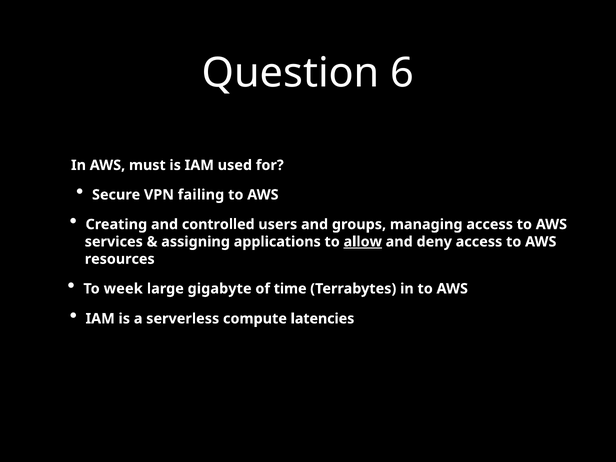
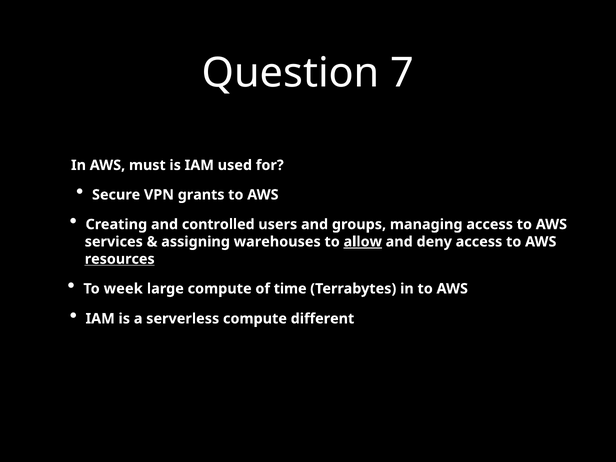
6: 6 -> 7 (402, 73)
failing: failing -> grants (201, 195)
applications: applications -> warehouses (277, 242)
resources underline: none -> present (120, 259)
large gigabyte: gigabyte -> compute (220, 289)
latencies: latencies -> different (322, 319)
